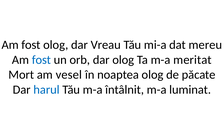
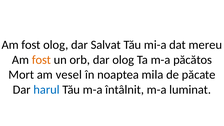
Vreau: Vreau -> Salvat (106, 45)
fost colour: blue -> orange (41, 60)
meritat: meritat -> păcătos (193, 60)
noaptea olog: olog -> mila (153, 75)
